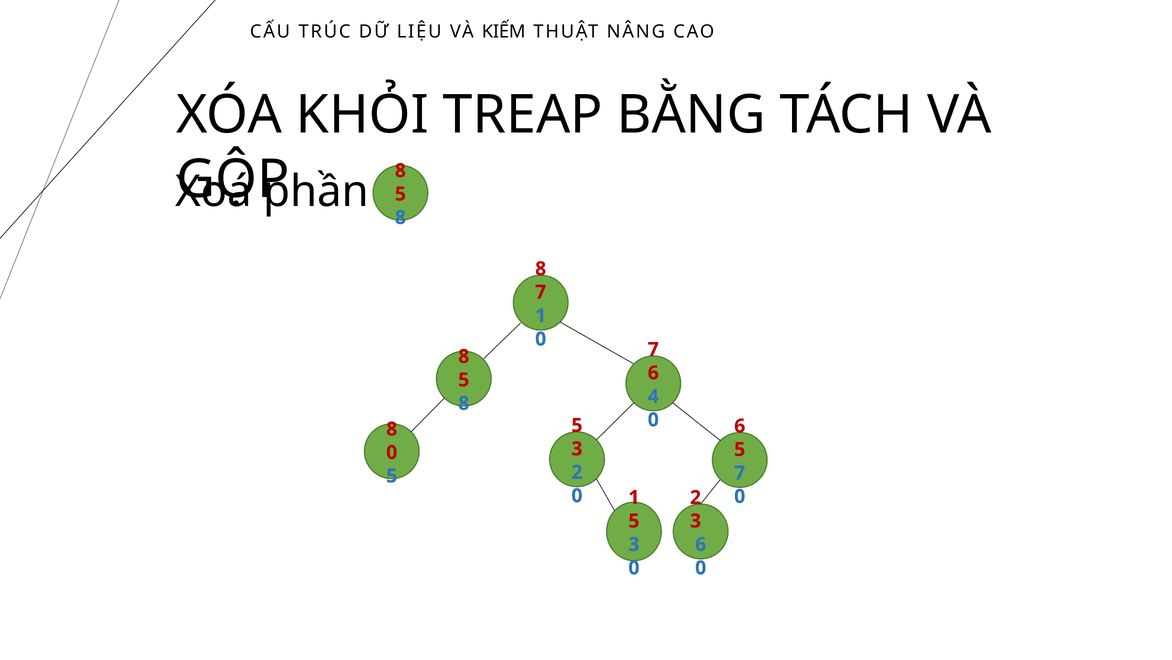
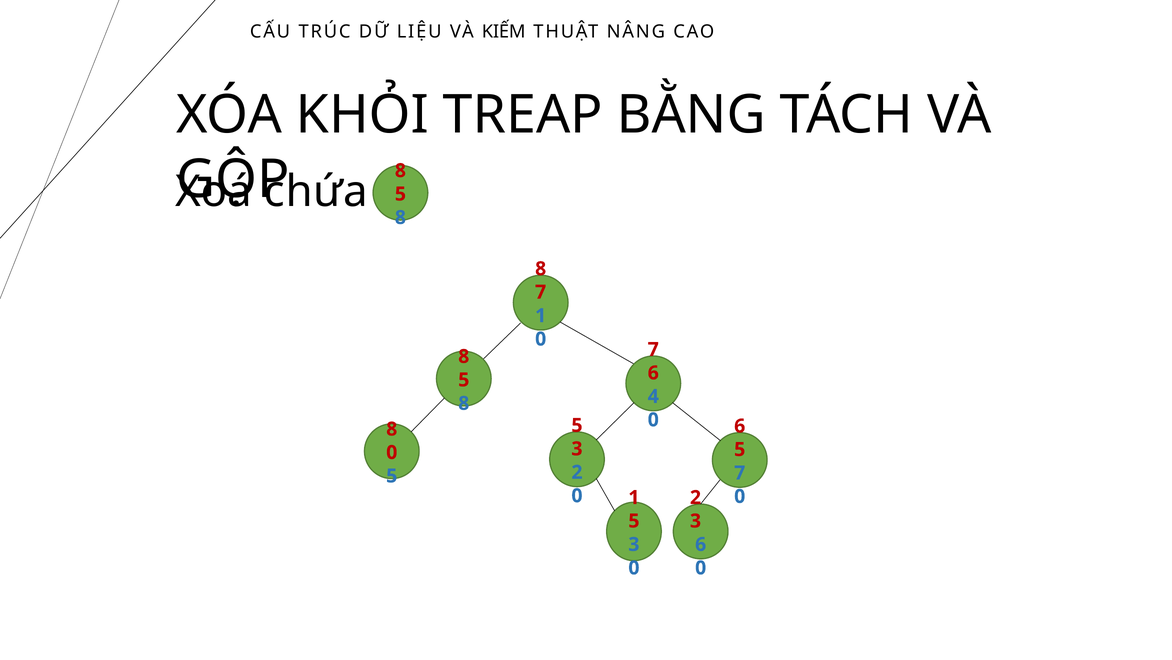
phần: phần -> chứa (316, 192)
